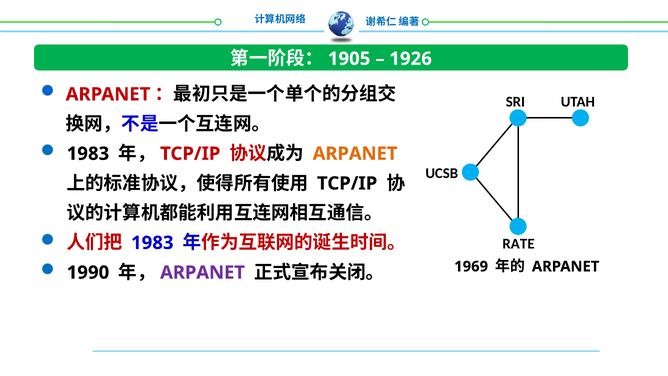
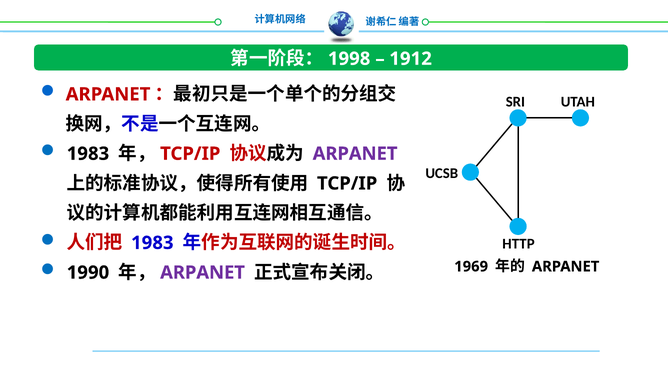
1905: 1905 -> 1998 (349, 59)
1926: 1926 -> 1912 (411, 59)
ARPANET colour: orange -> purple (355, 154)
RATE: RATE -> HTTP (519, 244)
